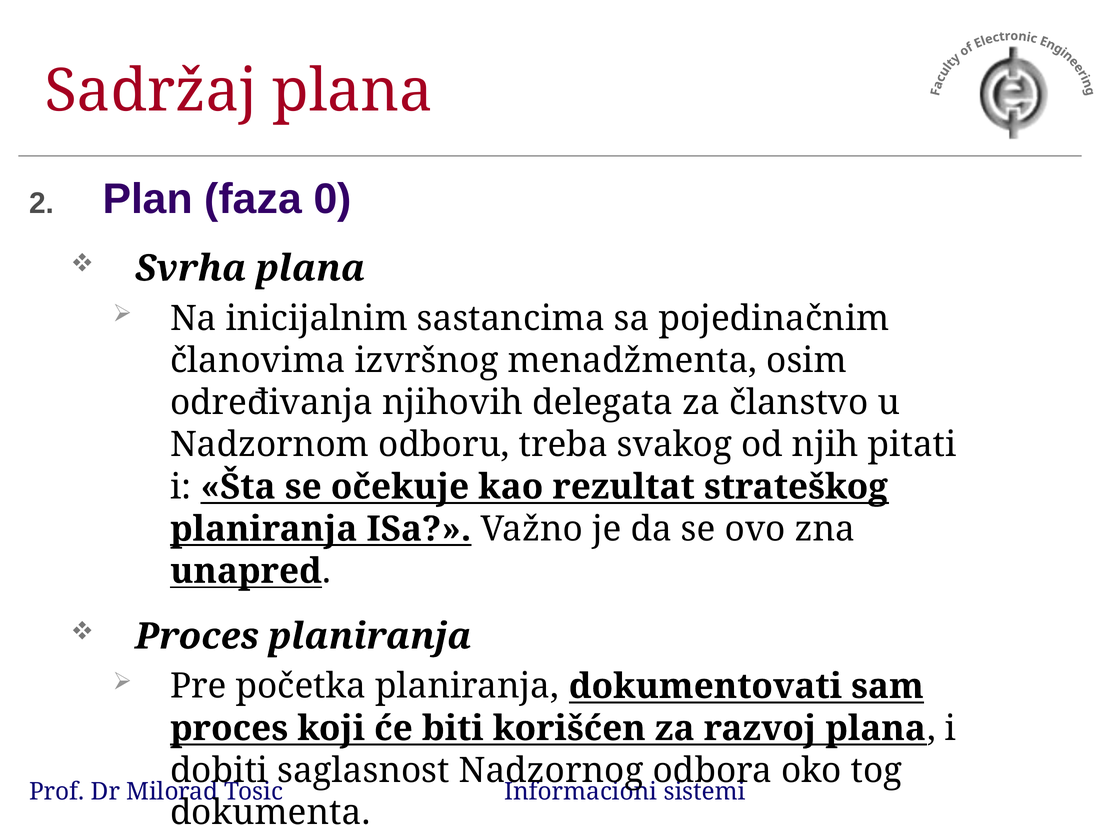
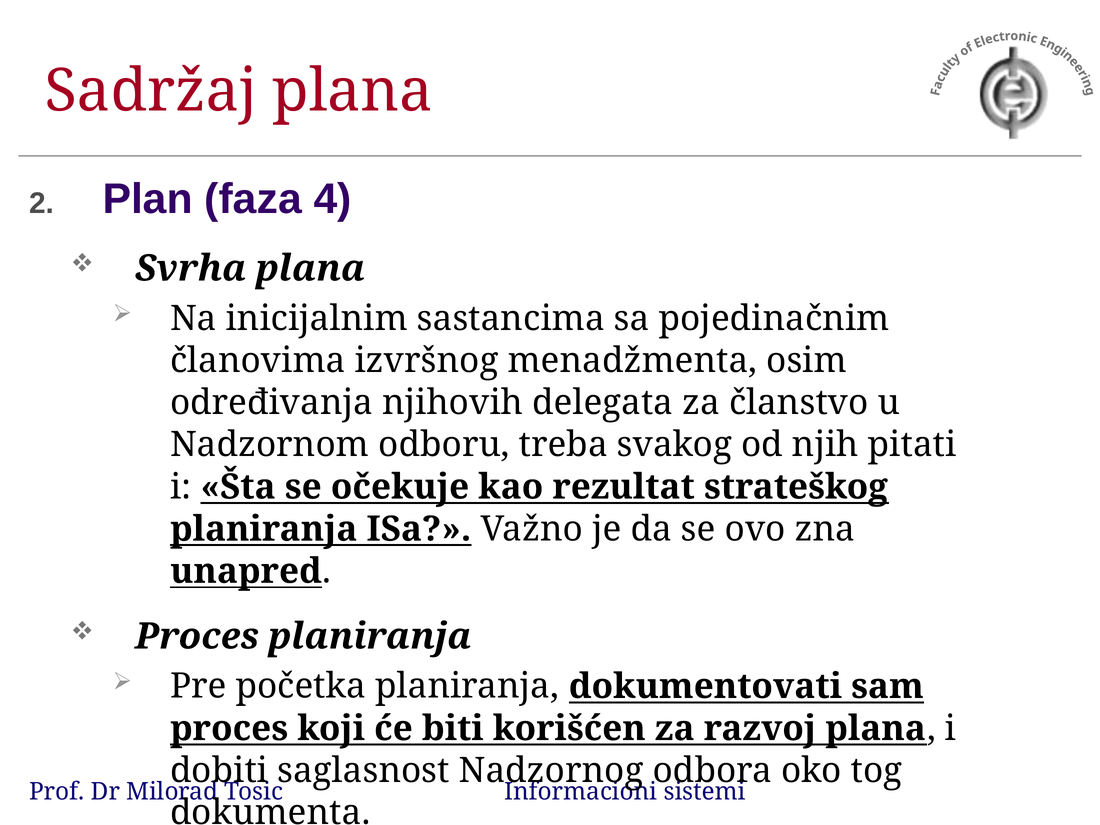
0: 0 -> 4 (333, 199)
